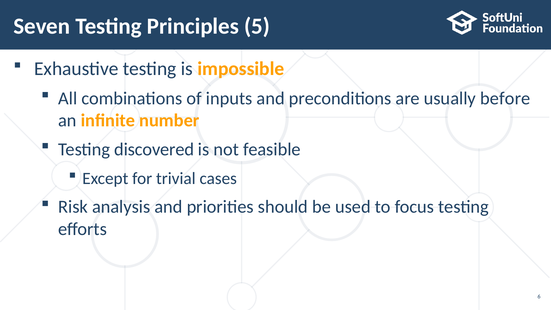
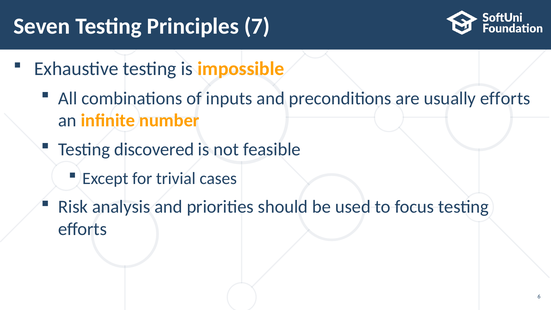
5: 5 -> 7 (257, 26)
usually before: before -> efforts (505, 98)
